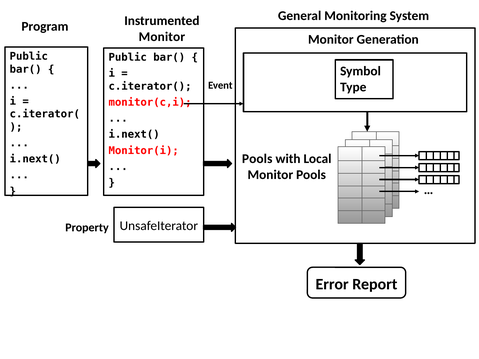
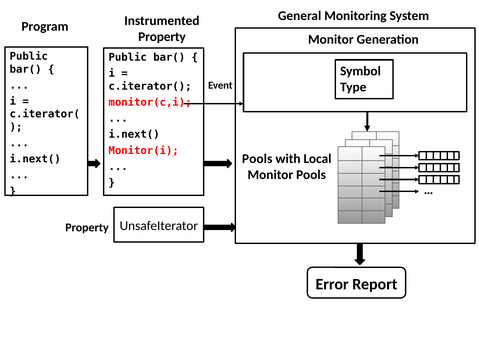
Monitor: Monitor -> Property (162, 37)
